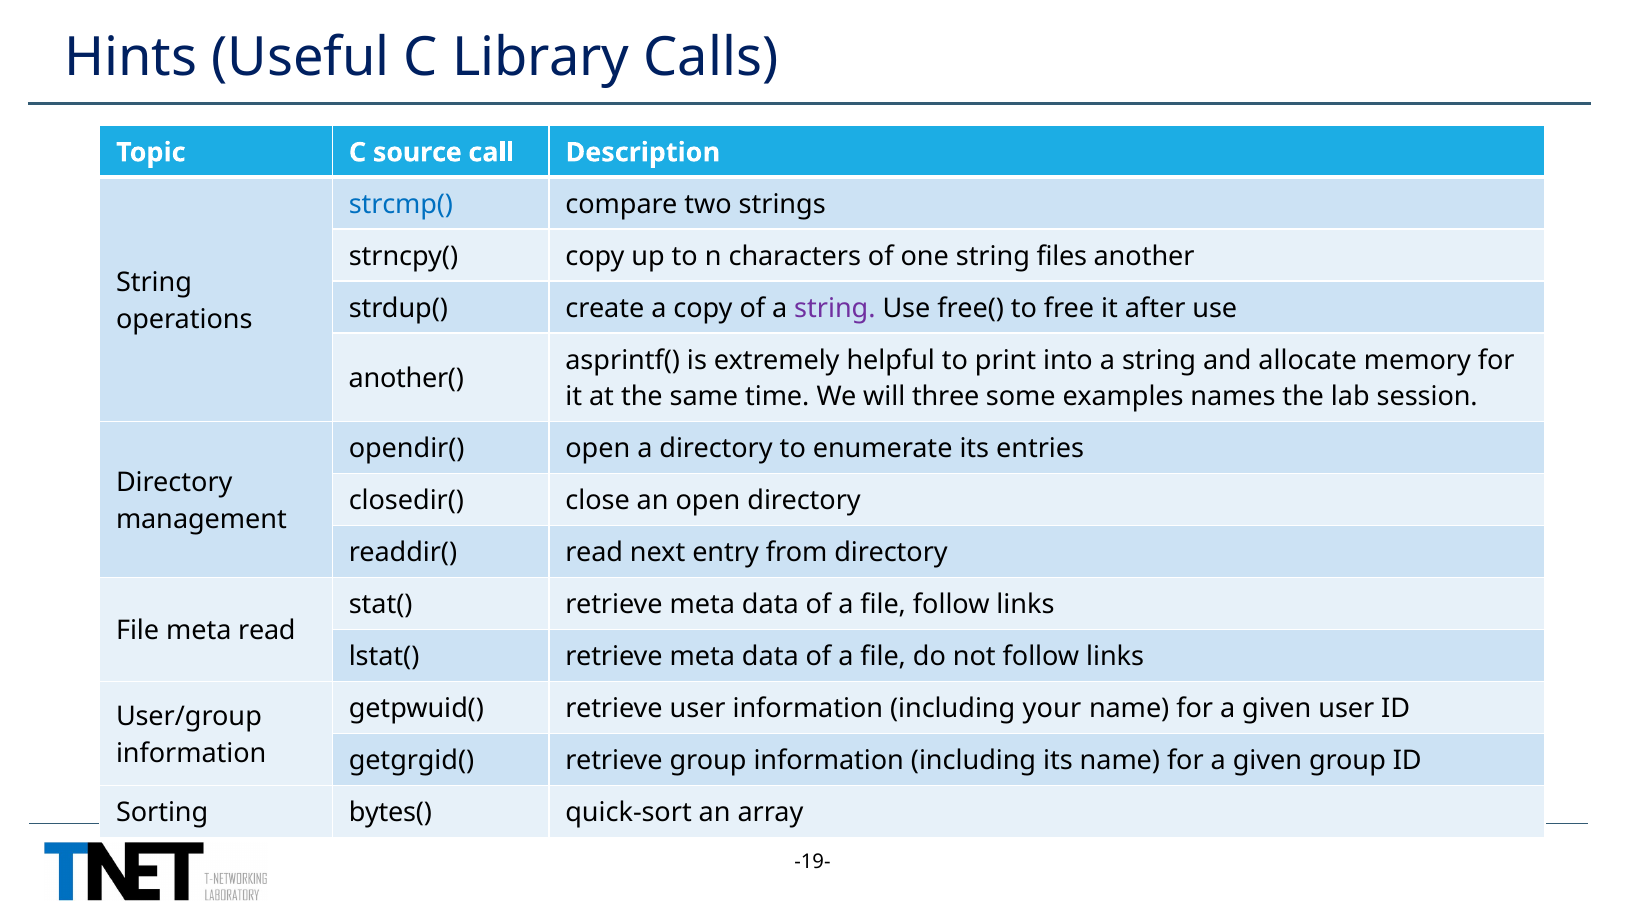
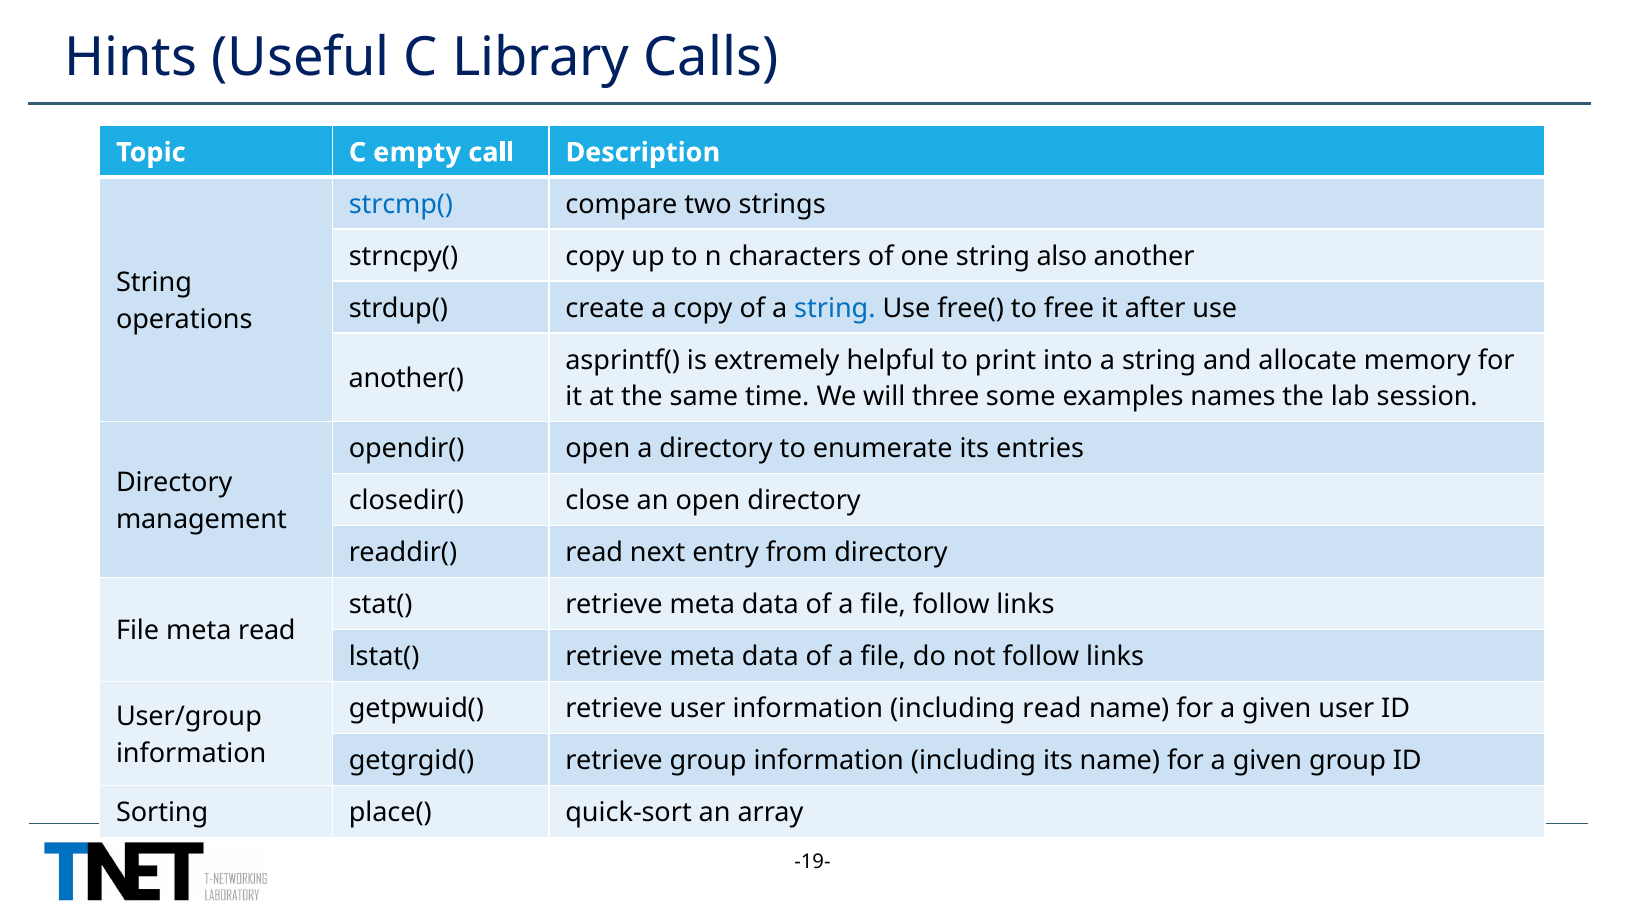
source: source -> empty (417, 152)
files: files -> also (1062, 256)
string colour: purple -> blue (835, 308)
including your: your -> read (1052, 709)
bytes(: bytes( -> place( (390, 813)
